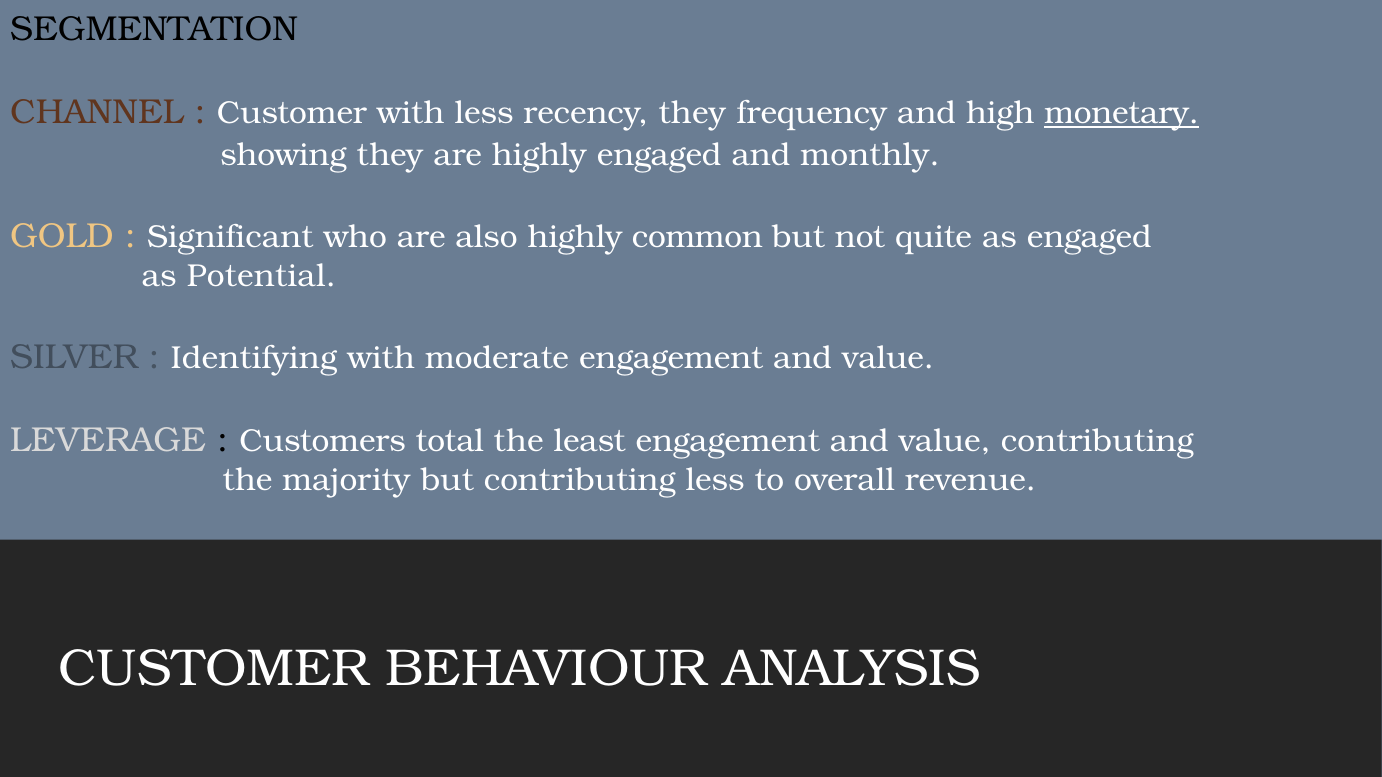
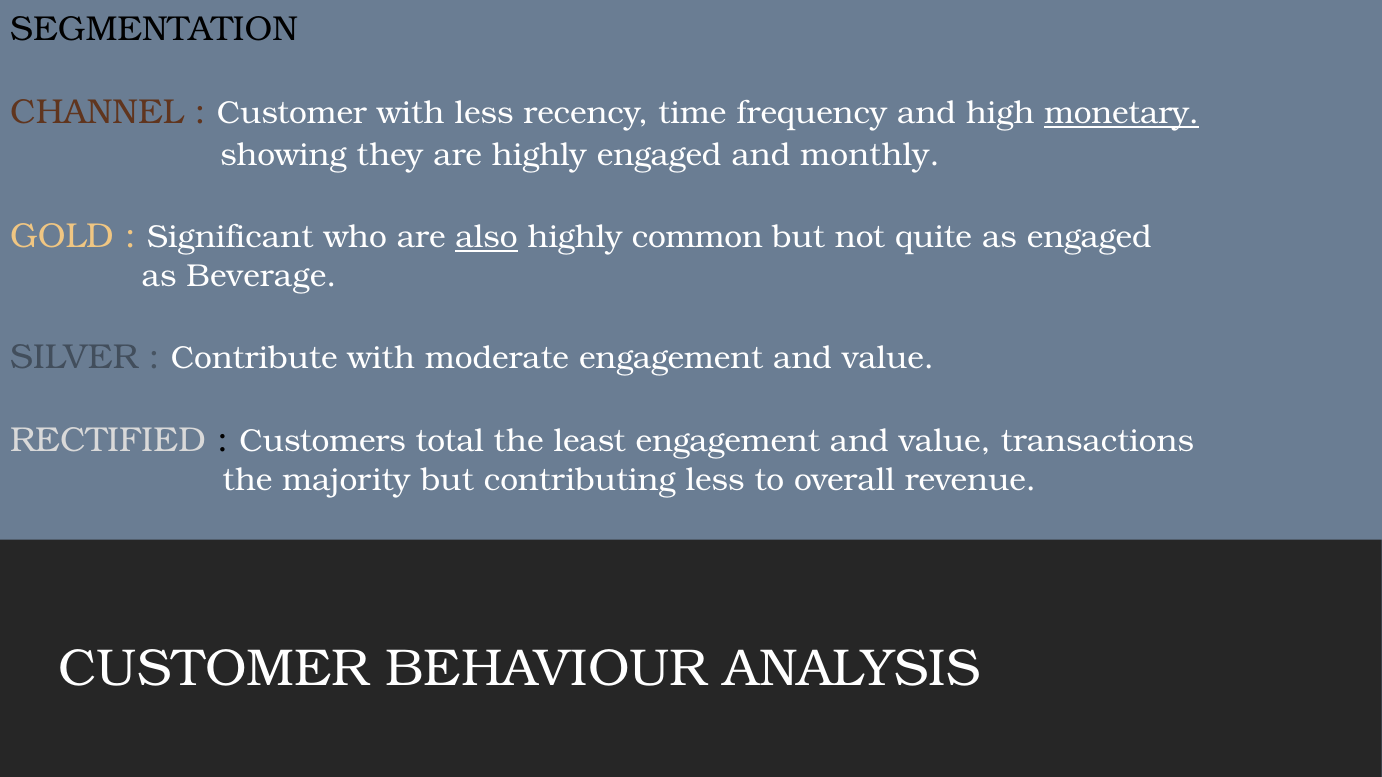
recency they: they -> time (692, 113)
also underline: none -> present (487, 238)
Potential: Potential -> Beverage (261, 276)
Identifying: Identifying -> Contribute (254, 359)
LEVERAGE: LEVERAGE -> RECTIFIED (108, 441)
value contributing: contributing -> transactions (1097, 441)
